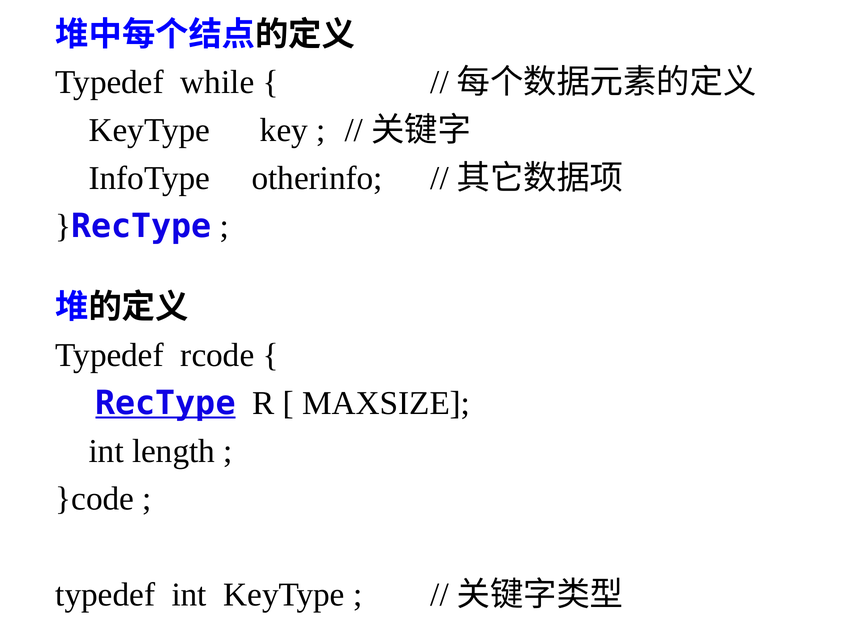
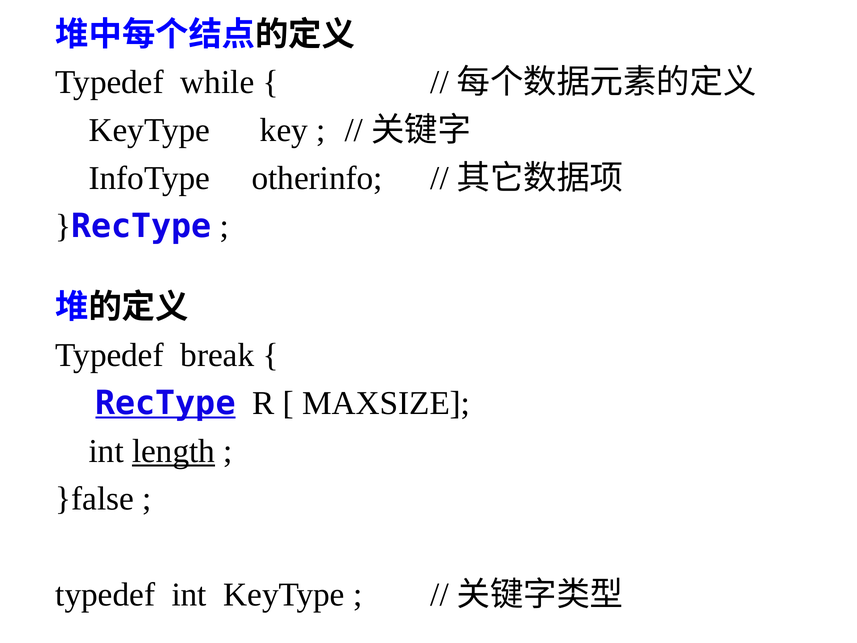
rcode: rcode -> break (217, 355)
length underline: none -> present (174, 451)
}code: }code -> }false (95, 499)
